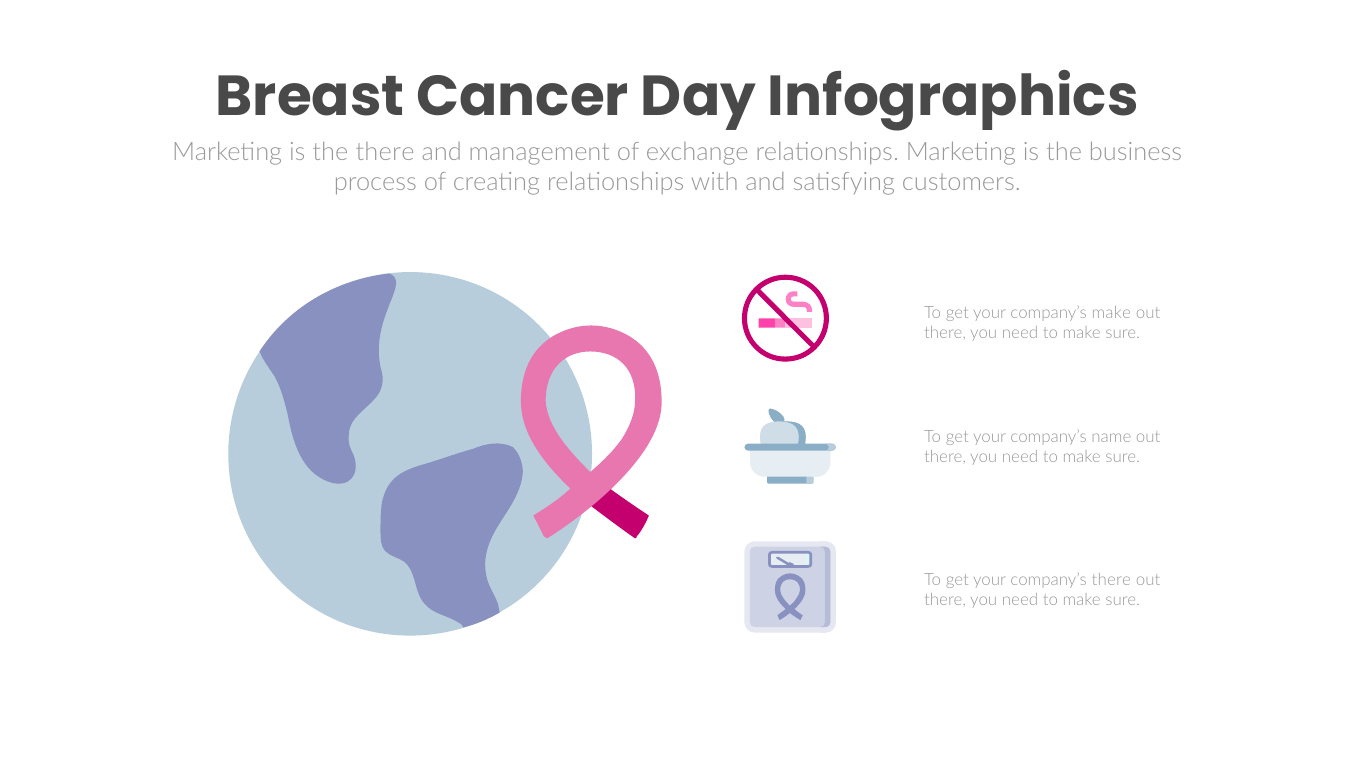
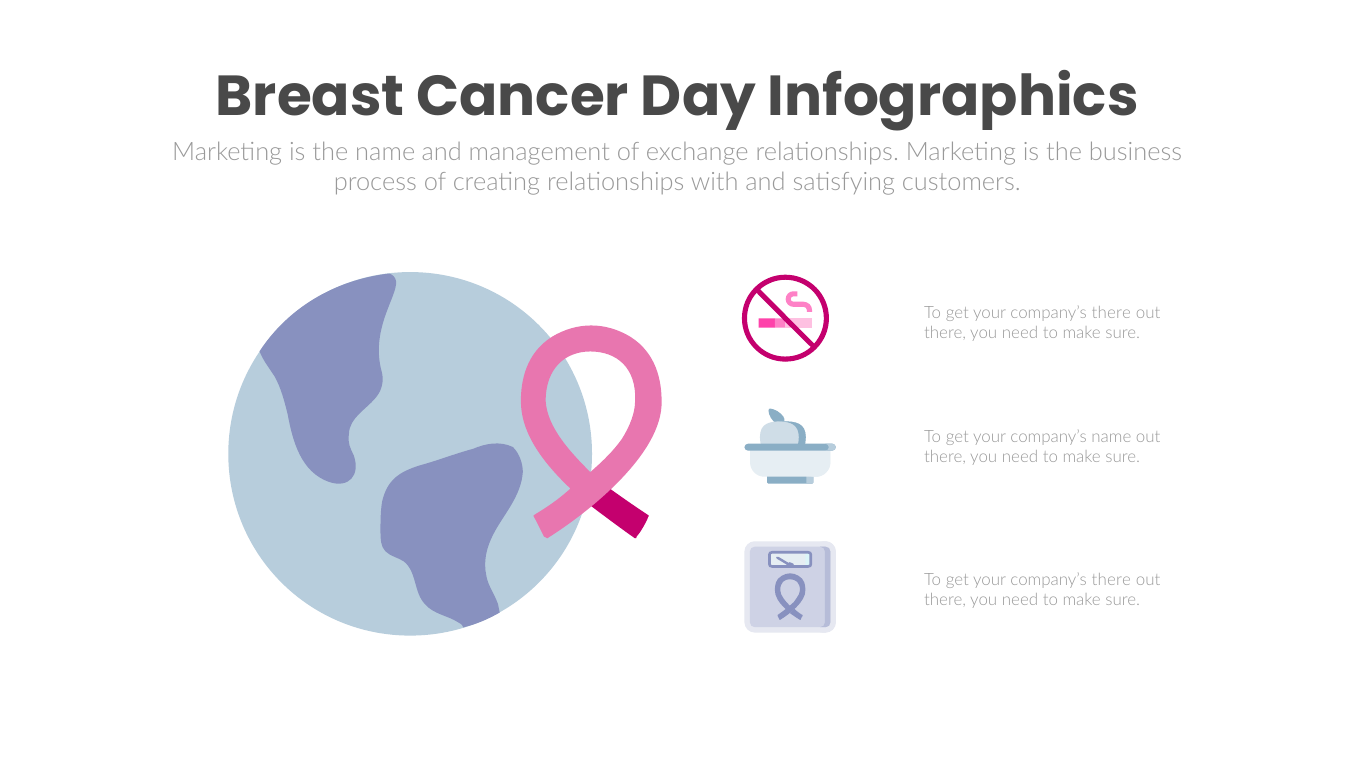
the there: there -> name (385, 152)
make: make -> there (1111, 313)
